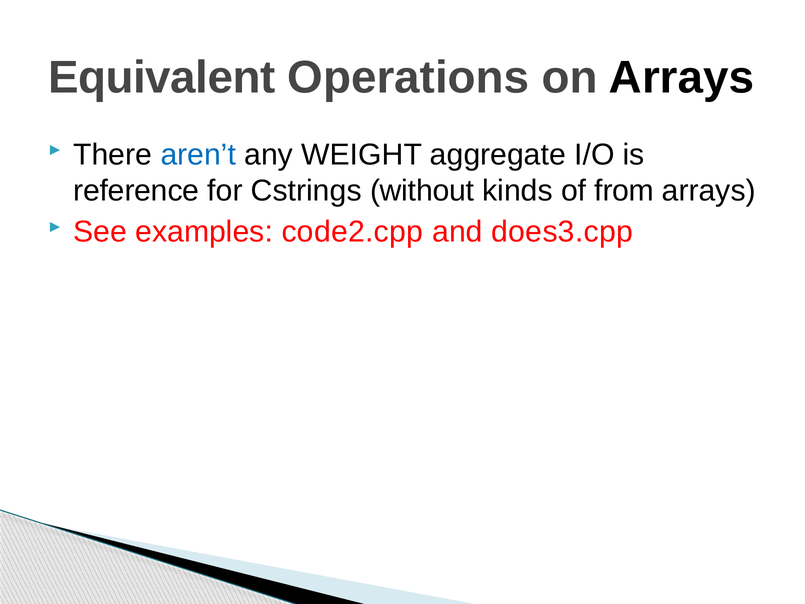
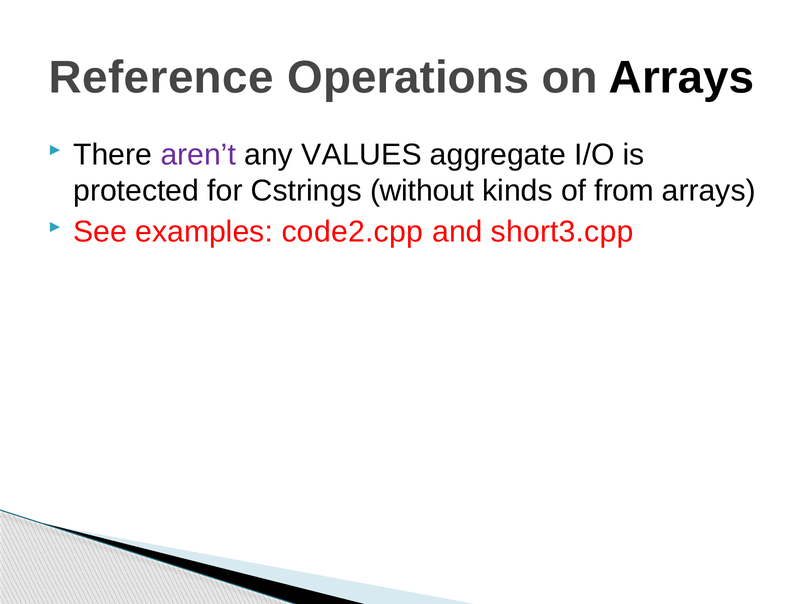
Equivalent: Equivalent -> Reference (161, 78)
aren’t colour: blue -> purple (198, 155)
WEIGHT: WEIGHT -> VALUES (362, 155)
reference: reference -> protected (136, 191)
does3.cpp: does3.cpp -> short3.cpp (562, 232)
